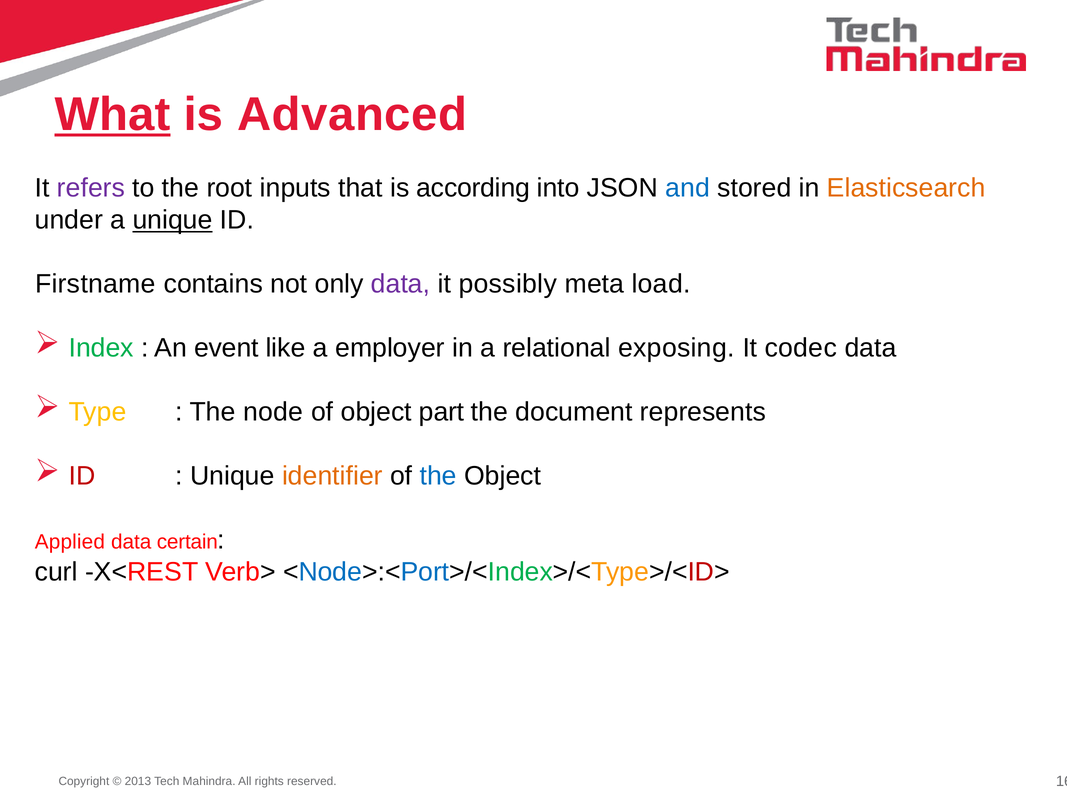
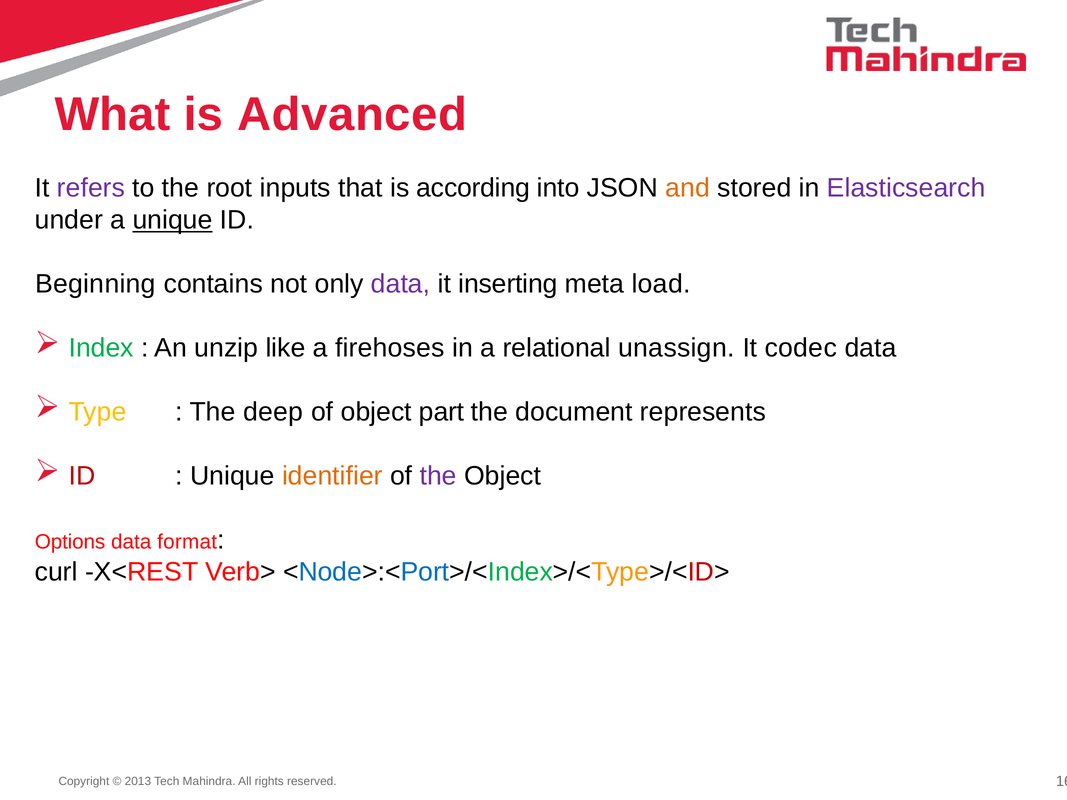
What underline: present -> none (113, 115)
and colour: blue -> orange (688, 188)
Elasticsearch colour: orange -> purple (906, 188)
Firstname: Firstname -> Beginning (95, 284)
possibly: possibly -> inserting (508, 284)
event: event -> unzip (226, 348)
employer: employer -> firehoses (390, 348)
exposing: exposing -> unassign (676, 348)
node: node -> deep (273, 412)
the colour: blue -> purple (438, 476)
Applied: Applied -> Options (70, 542)
certain: certain -> format (187, 542)
